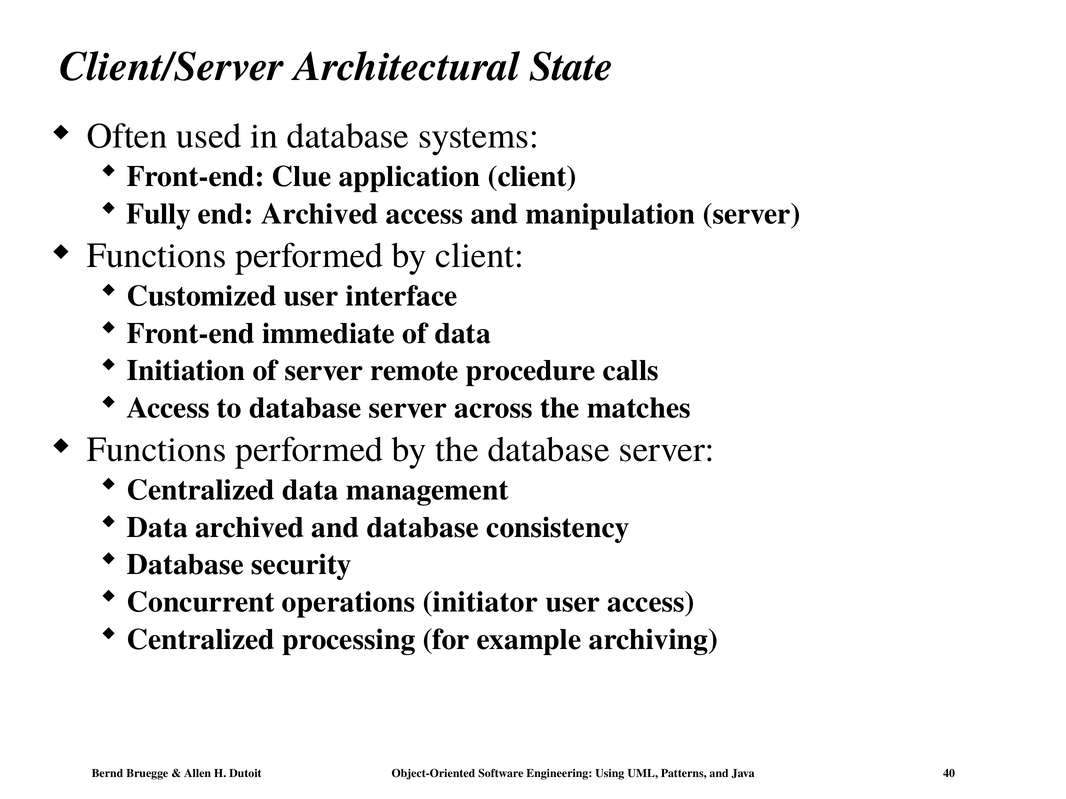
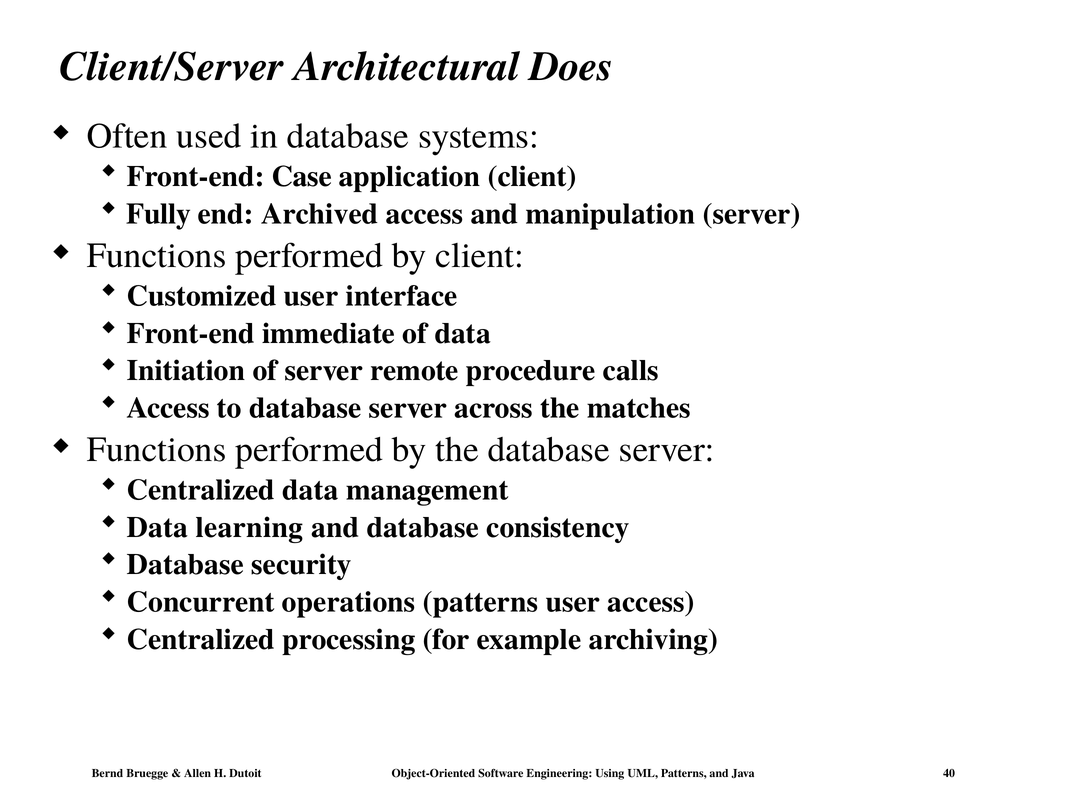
State: State -> Does (571, 67)
Clue: Clue -> Case (302, 177)
Data archived: archived -> learning (250, 528)
operations initiator: initiator -> patterns (481, 602)
